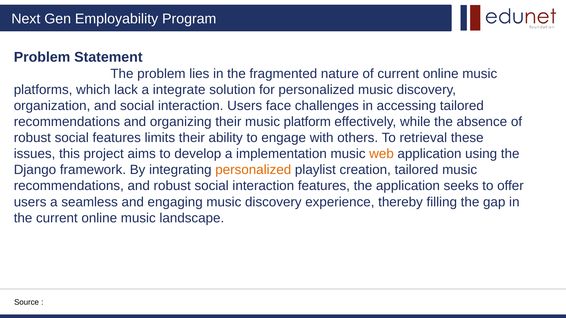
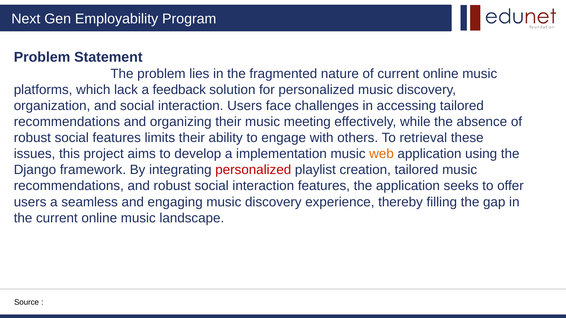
integrate: integrate -> feedback (179, 90)
platform: platform -> meeting (307, 122)
personalized colour: orange -> red (253, 170)
